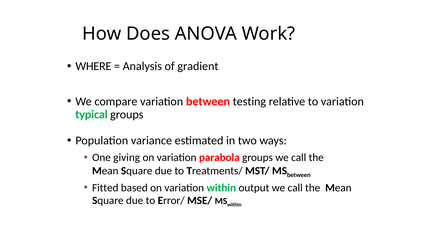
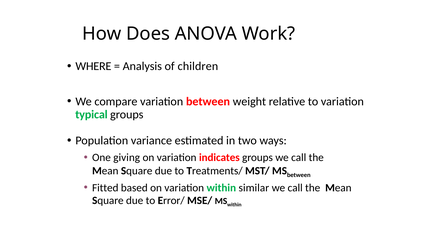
gradient: gradient -> children (198, 67)
testing: testing -> weight (249, 102)
parabola: parabola -> indicates (219, 158)
output: output -> similar (254, 188)
